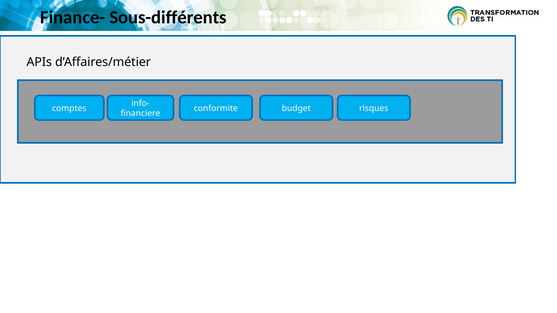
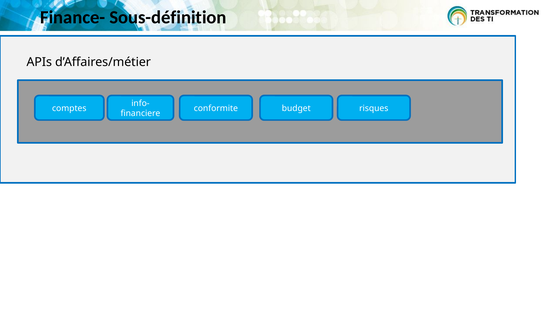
Sous-différents: Sous-différents -> Sous-définition (168, 17)
